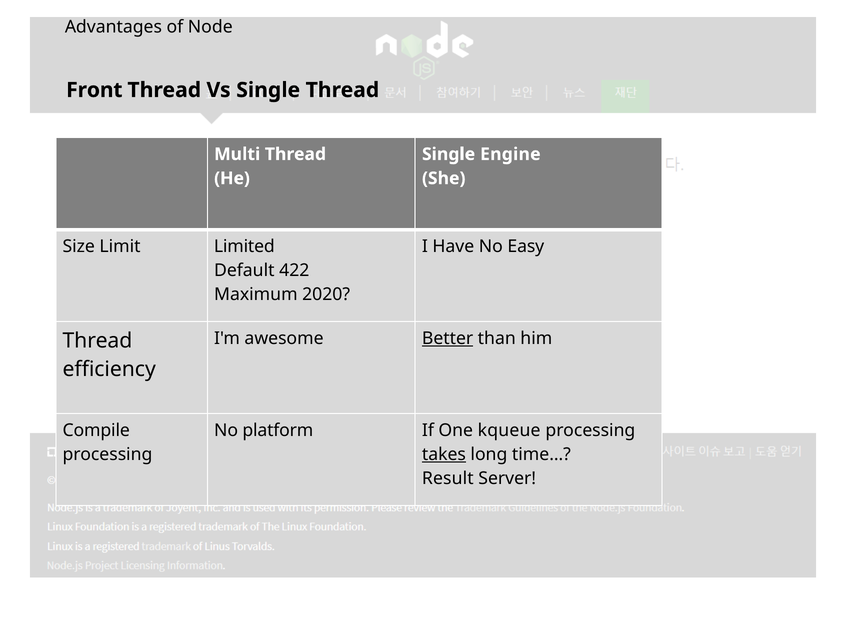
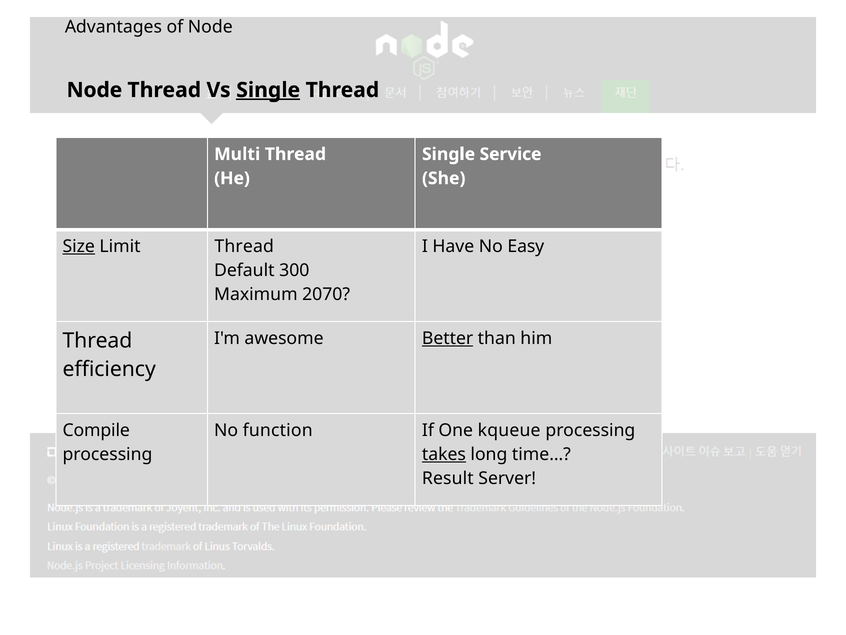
Front: Front -> Node (94, 90)
Single underline: none -> present (268, 90)
Engine: Engine -> Service (511, 154)
Size underline: none -> present (79, 246)
Limit Limited: Limited -> Thread (244, 246)
422: 422 -> 300 (294, 270)
2020: 2020 -> 2070 (326, 294)
platform: platform -> function (278, 430)
